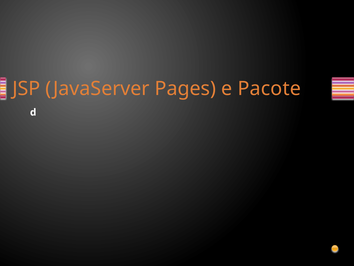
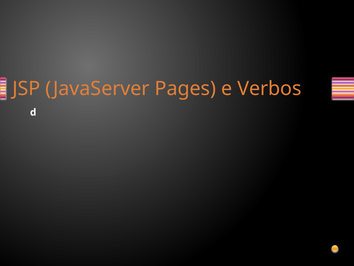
Pacote: Pacote -> Verbos (269, 88)
